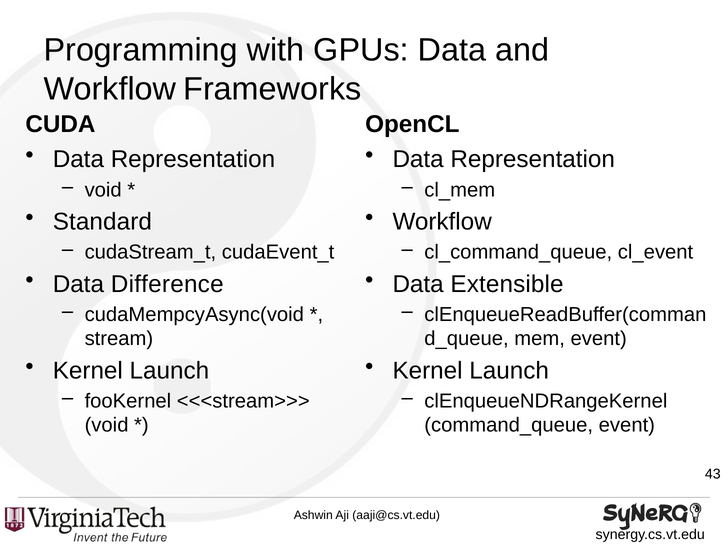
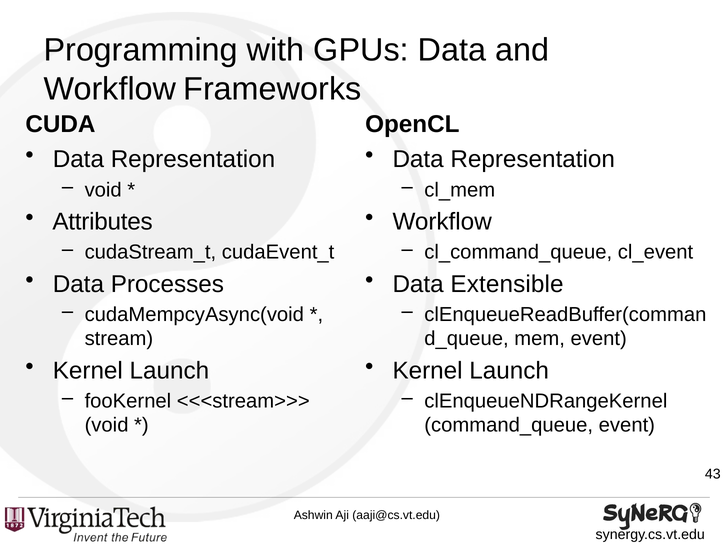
Standard: Standard -> Attributes (103, 222)
Difference: Difference -> Processes (167, 284)
